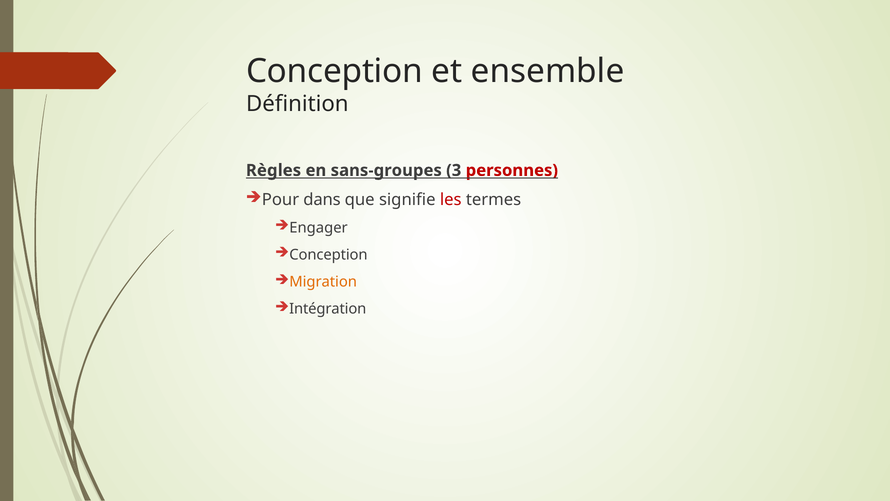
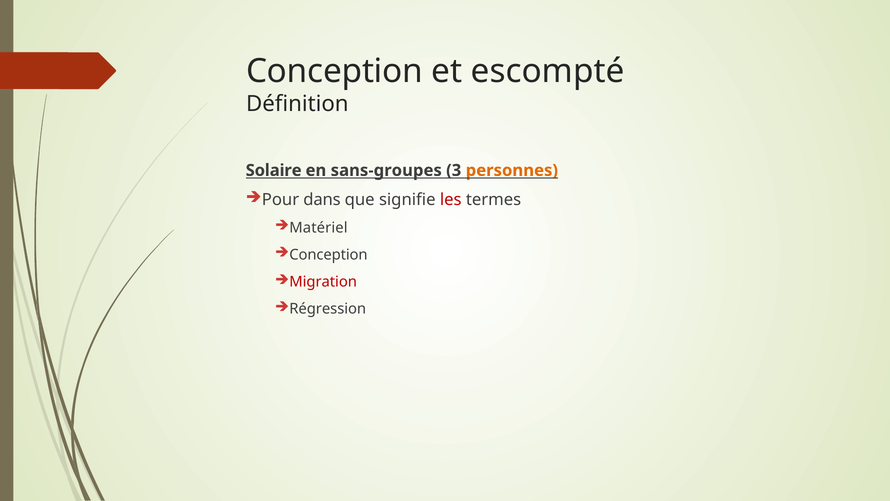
ensemble: ensemble -> escompté (548, 71)
Règles: Règles -> Solaire (274, 170)
personnes colour: red -> orange (512, 170)
Engager: Engager -> Matériel (318, 228)
Migration colour: orange -> red (323, 282)
Intégration: Intégration -> Régression (328, 309)
